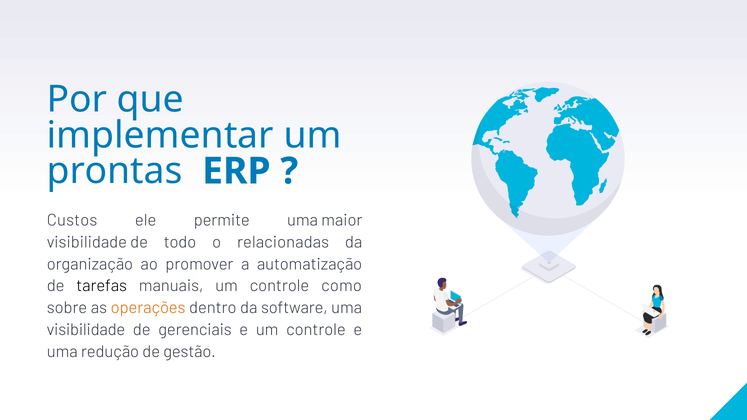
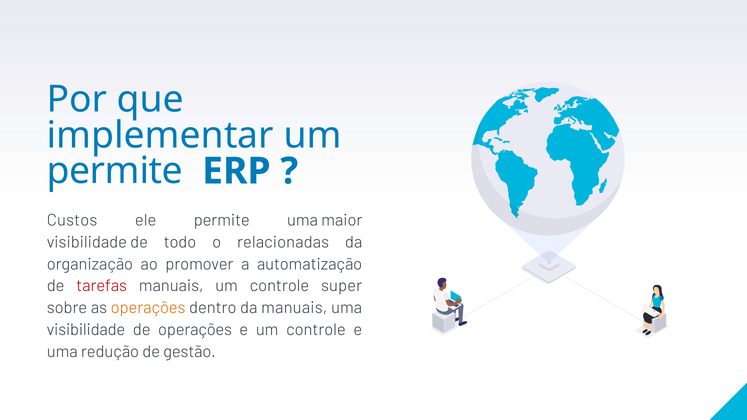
prontas: prontas -> permite (115, 171)
tarefas colour: black -> red (102, 286)
como: como -> super (342, 286)
da software: software -> manuais (294, 308)
de gerenciais: gerenciais -> operações (195, 330)
